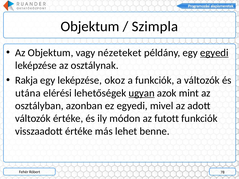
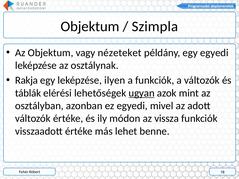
egyedi underline: present -> none (214, 53)
okoz: okoz -> ilyen (115, 80)
utána: utána -> táblák (28, 93)
futott: futott -> vissza (167, 119)
